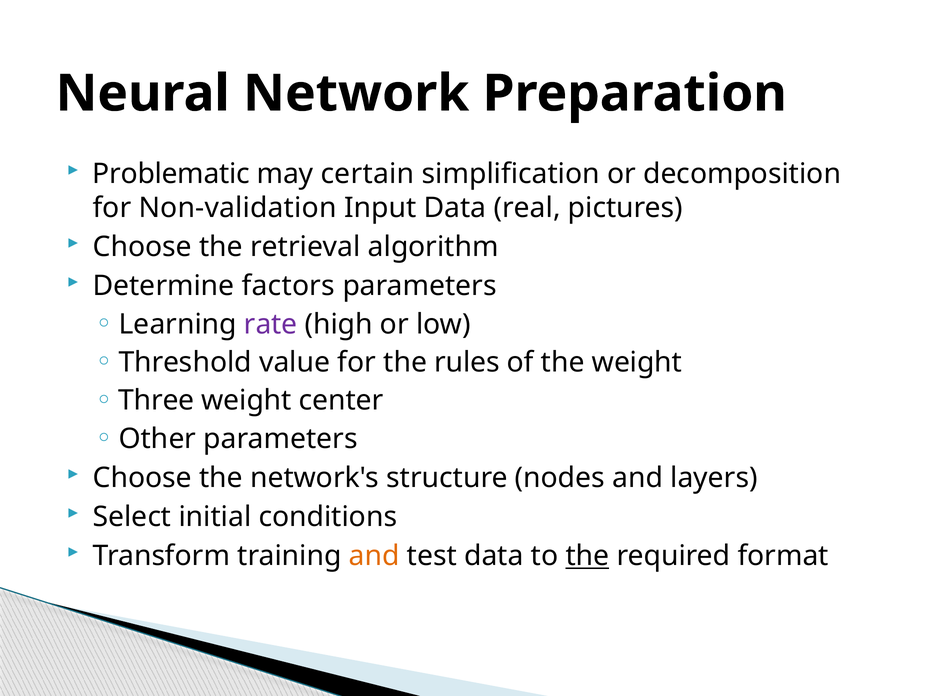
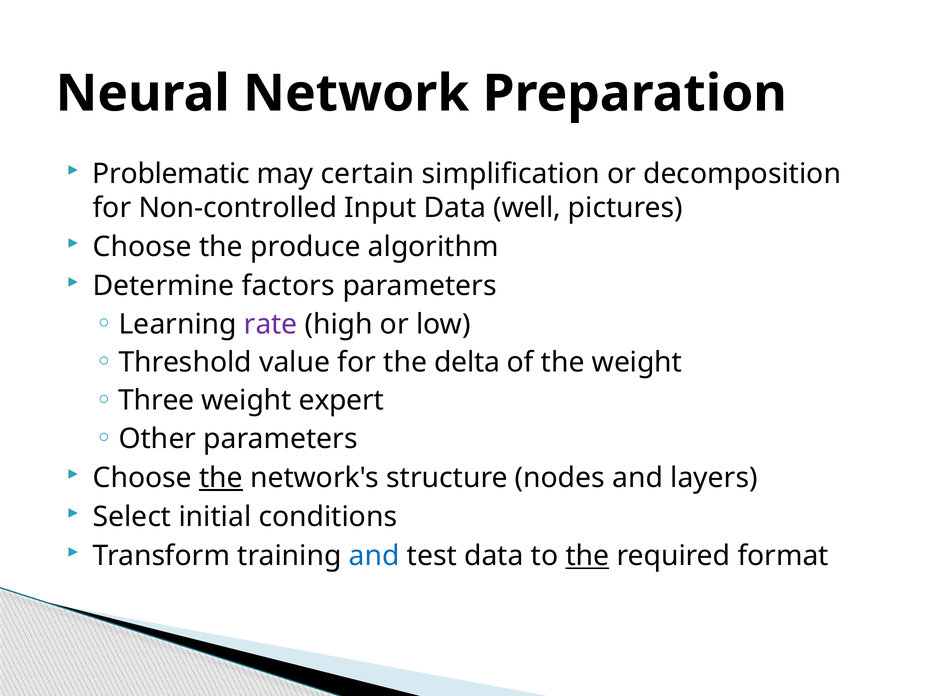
Non-validation: Non-validation -> Non-controlled (238, 208)
real: real -> well (527, 208)
retrieval: retrieval -> produce (305, 247)
rules: rules -> delta (467, 362)
center: center -> expert (341, 401)
the underline: none -> present (221, 478)
and colour: orange -> blue (374, 556)
